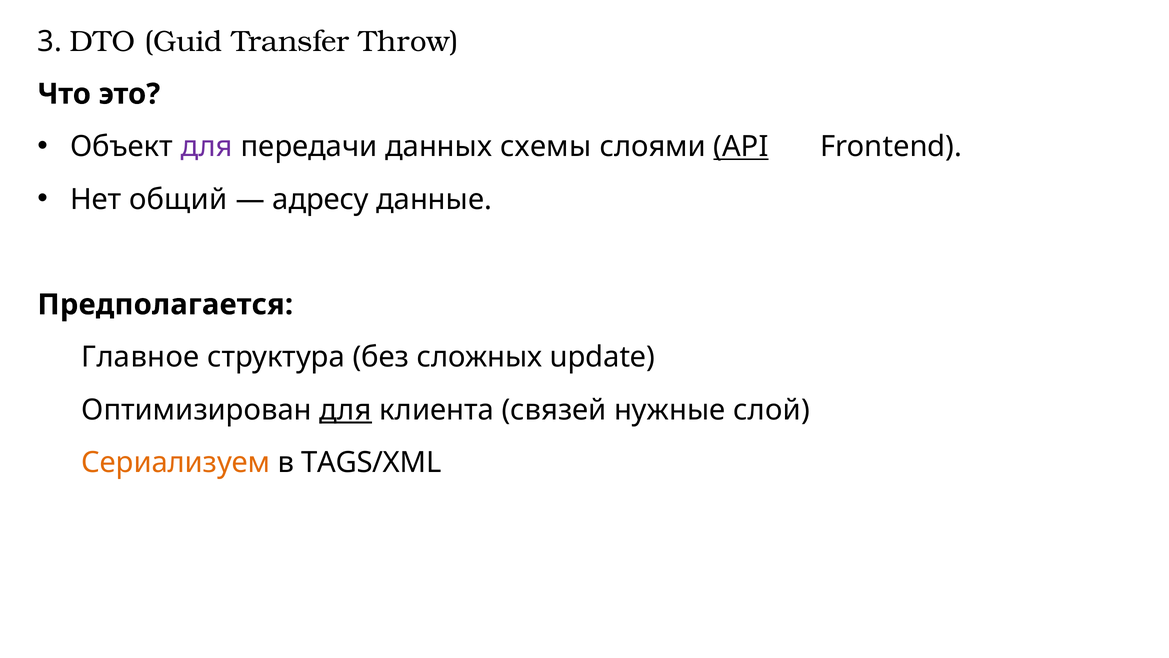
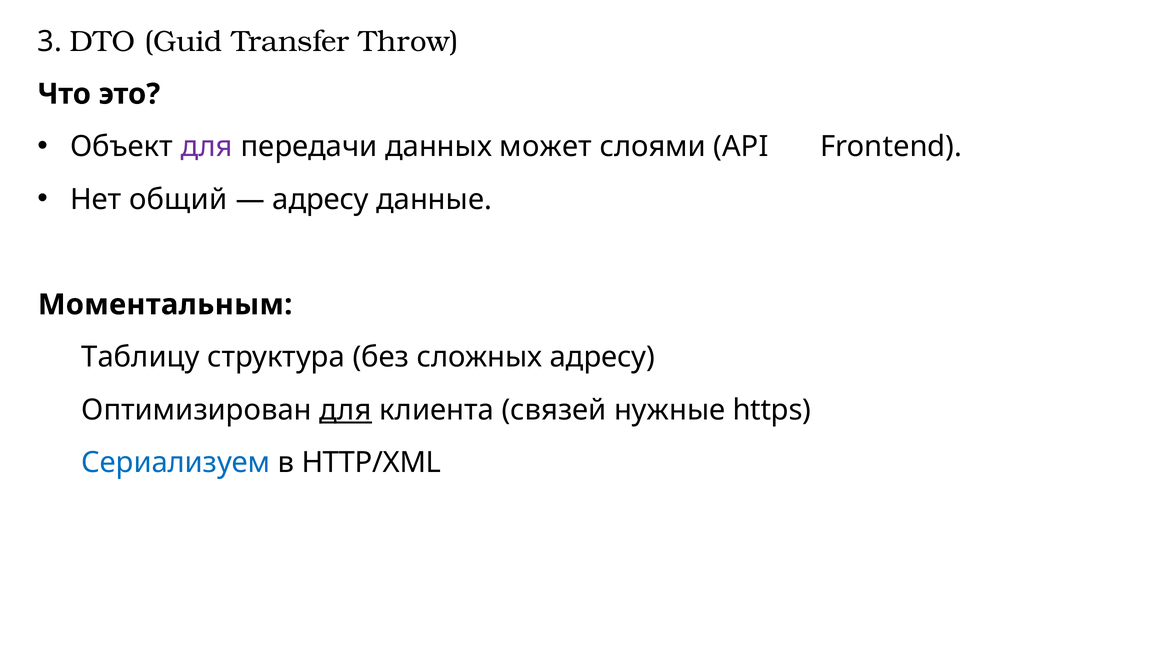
схемы: схемы -> может (546, 147)
API underline: present -> none (741, 147)
Предполагается: Предполагается -> Моментальным (165, 304)
Главное: Главное -> Таблицу (140, 357)
сложных update: update -> адресу (602, 357)
слой: слой -> https (772, 410)
Сериализуем colour: orange -> blue (176, 462)
TAGS/XML: TAGS/XML -> HTTP/XML (371, 462)
